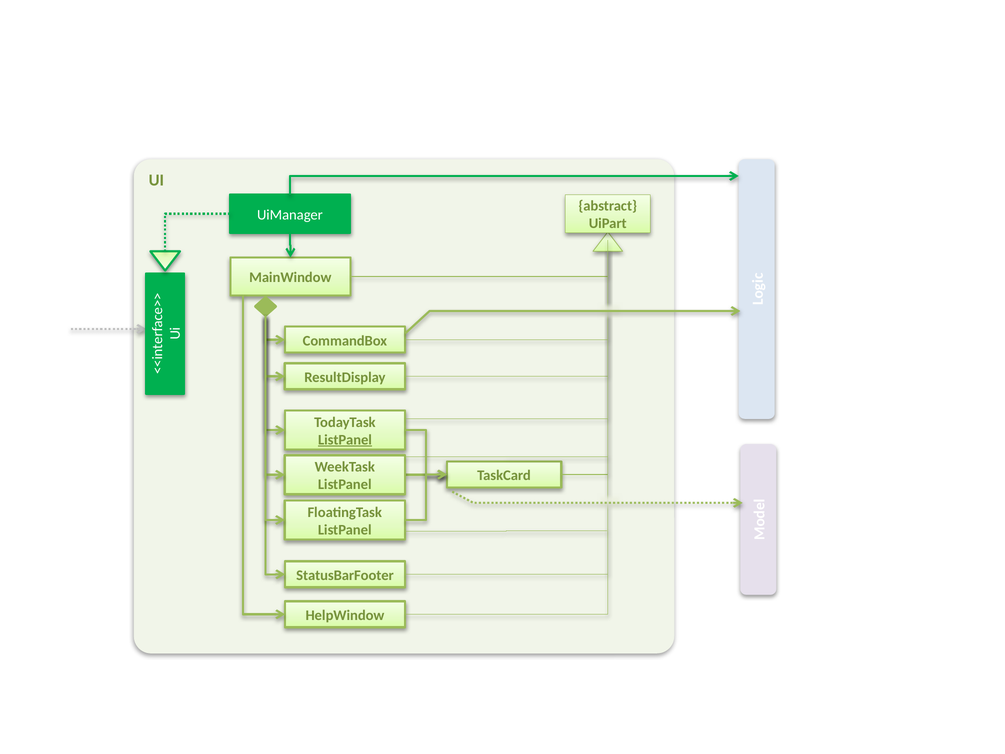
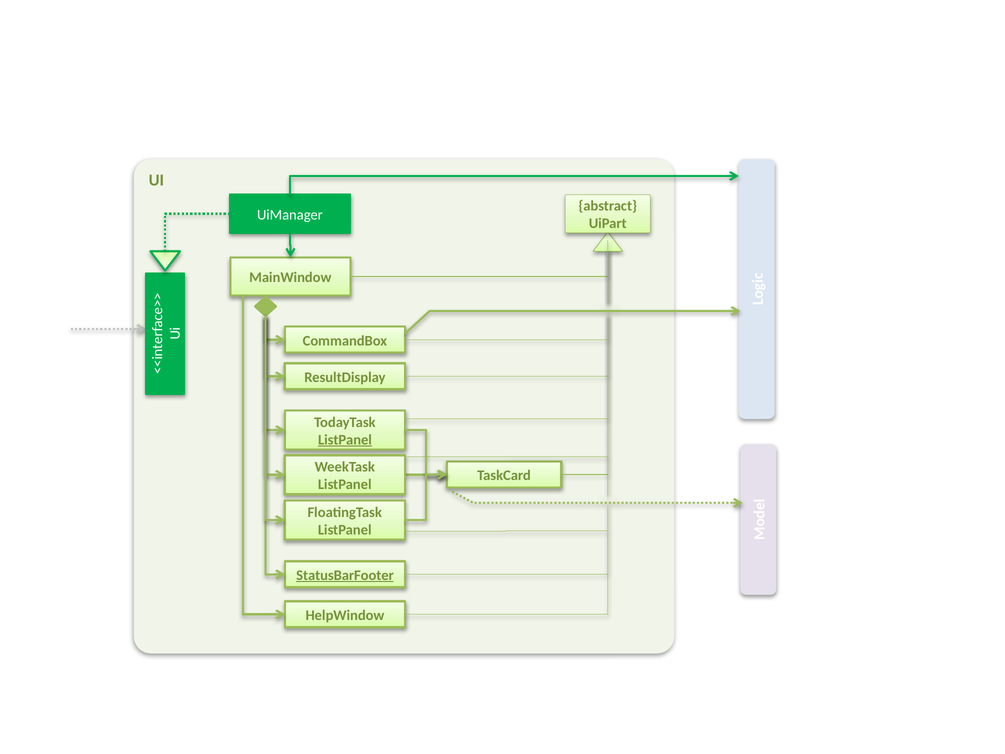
StatusBarFooter underline: none -> present (345, 575)
